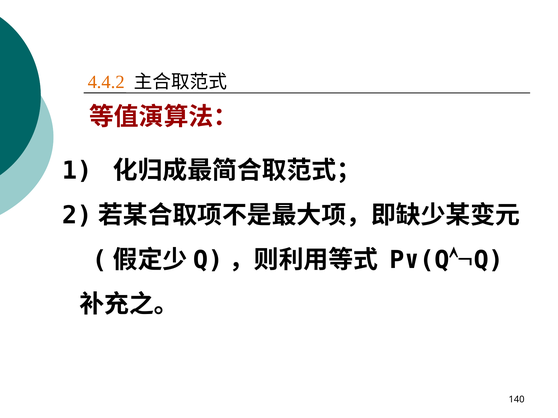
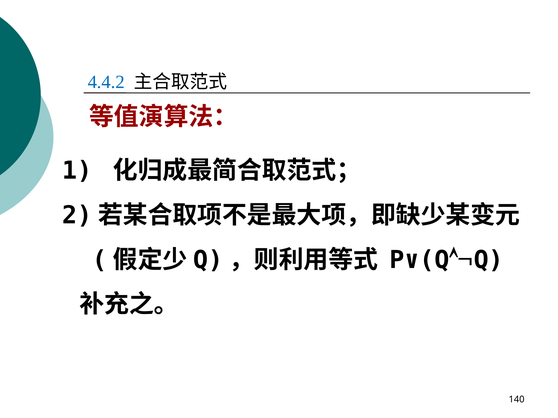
4.4.2 colour: orange -> blue (106, 82)
